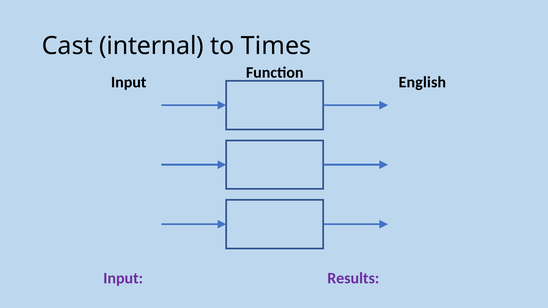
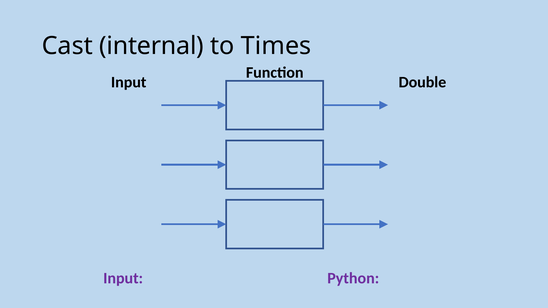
English: English -> Double (422, 82)
Results: Results -> Python (353, 278)
